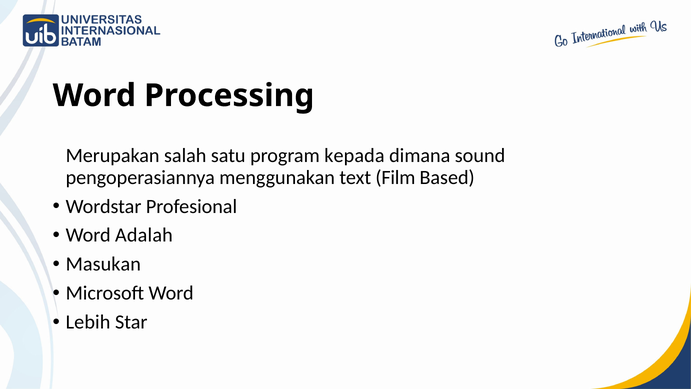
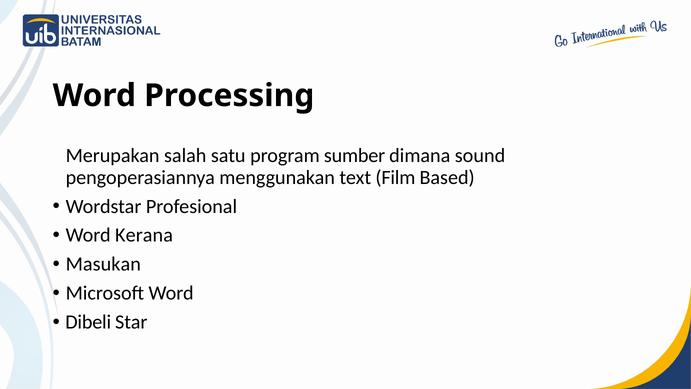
kepada: kepada -> sumber (355, 155)
Adalah: Adalah -> Kerana (144, 235)
Lebih: Lebih -> Dibeli (88, 322)
